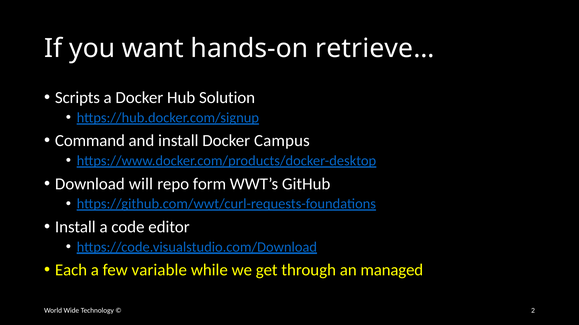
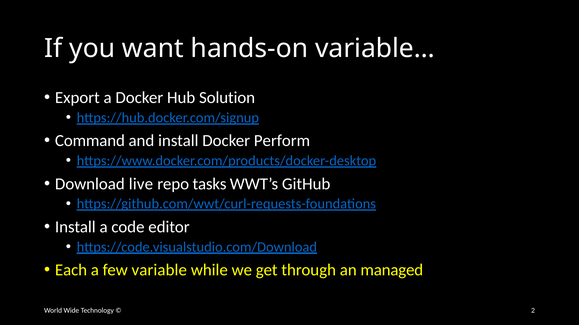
retrieve…: retrieve… -> variable… (375, 49)
Scripts: Scripts -> Export (77, 98)
Campus: Campus -> Perform (282, 141)
will: will -> live (141, 184)
form: form -> tasks (210, 184)
